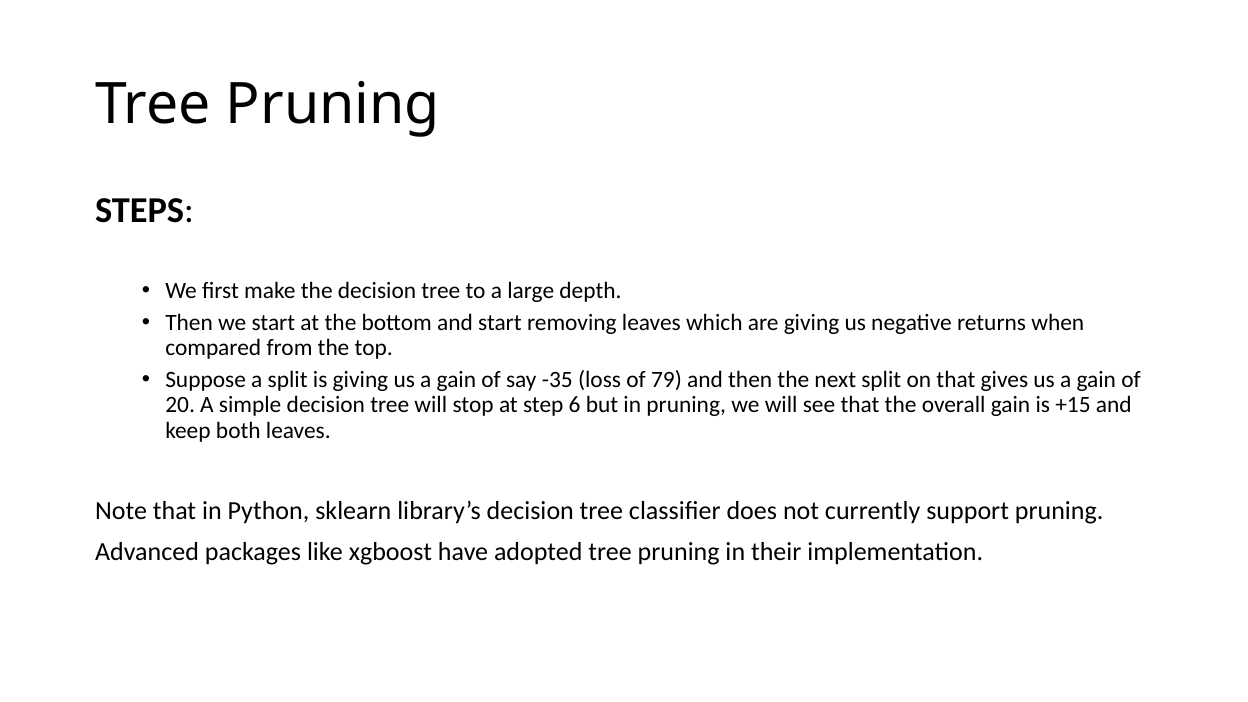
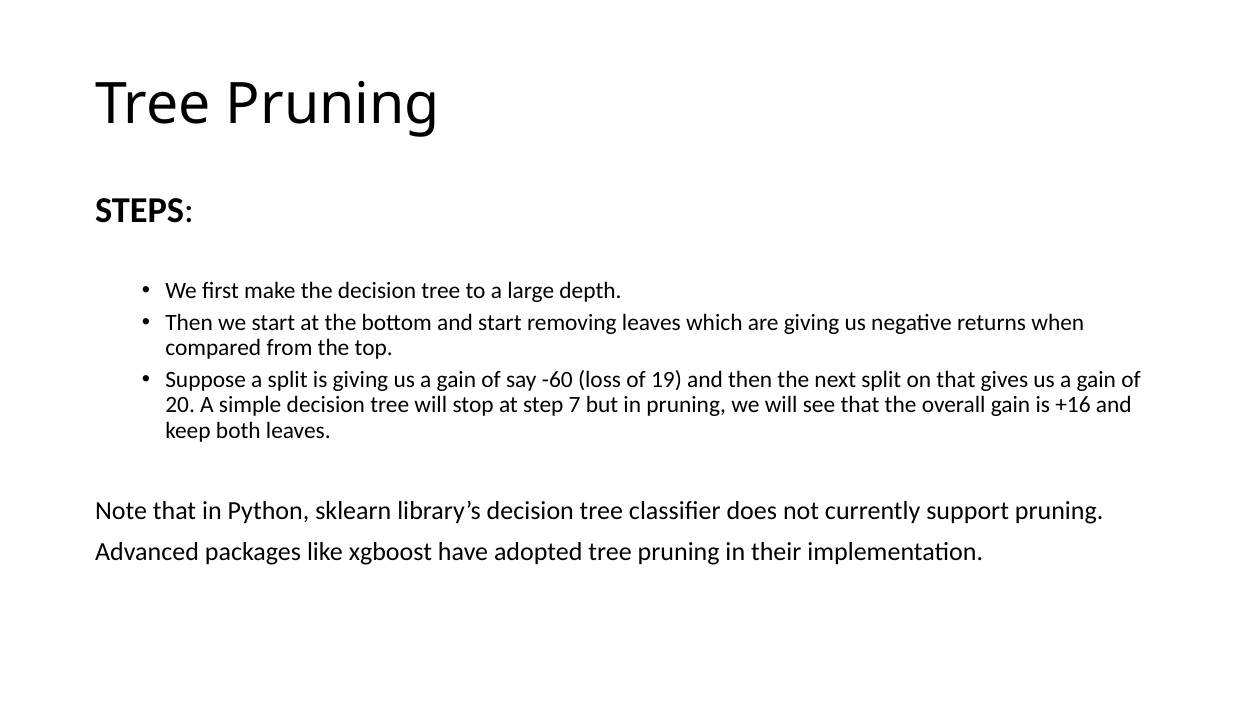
-35: -35 -> -60 (557, 380)
79: 79 -> 19 (666, 380)
6: 6 -> 7 (575, 405)
+15: +15 -> +16 (1073, 405)
